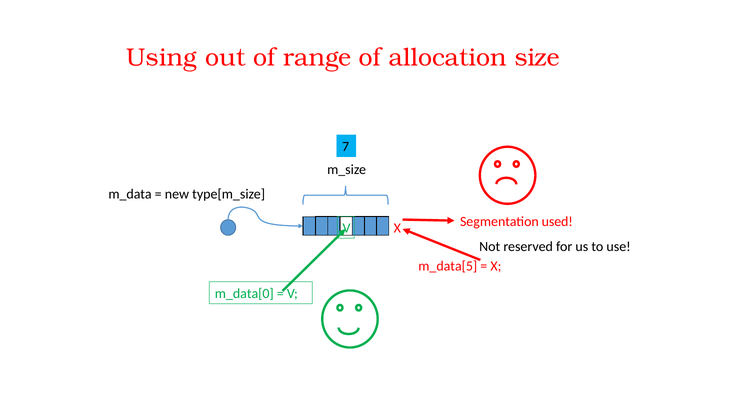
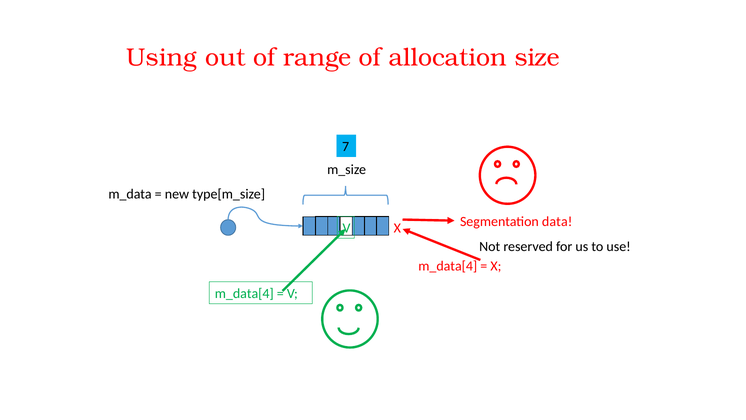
used: used -> data (557, 221)
m_data[5: m_data[5 -> m_data[4 (448, 266)
m_data[0: m_data[0 -> m_data[4 (244, 293)
